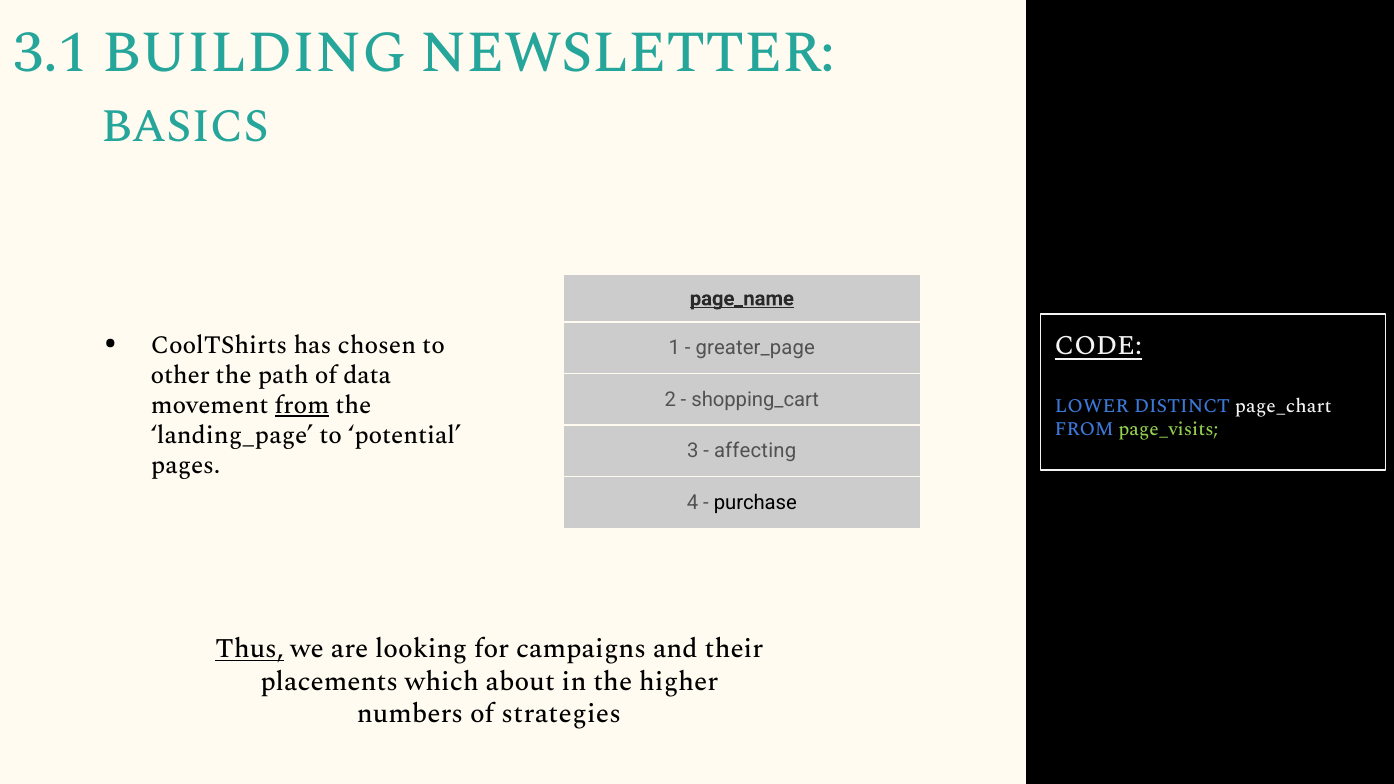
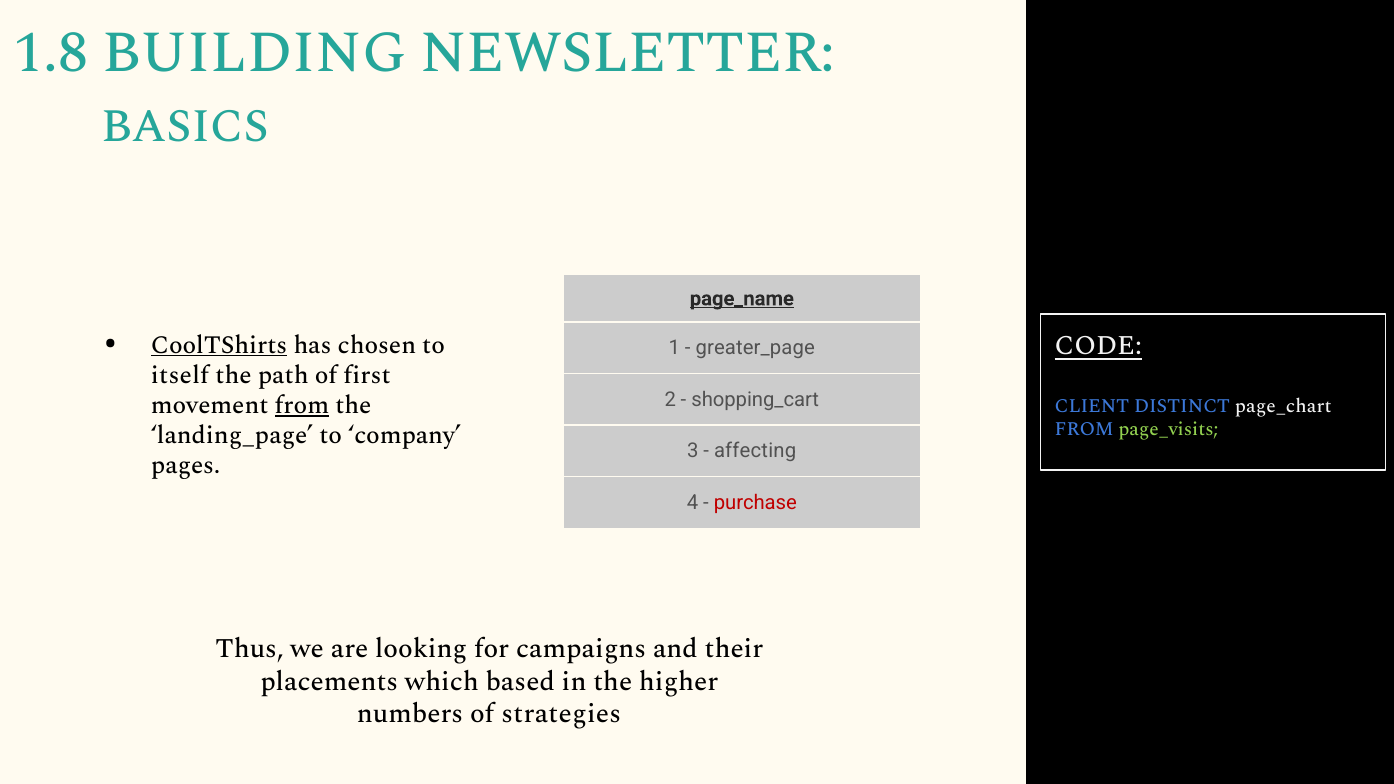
3.1: 3.1 -> 1.8 (51, 53)
CoolTShirts underline: none -> present (219, 345)
other: other -> itself (180, 375)
data: data -> first (367, 375)
LOWER: LOWER -> CLIENT (1092, 406)
potential: potential -> company (405, 436)
purchase colour: black -> red (755, 503)
Thus underline: present -> none (250, 649)
about: about -> based (520, 682)
